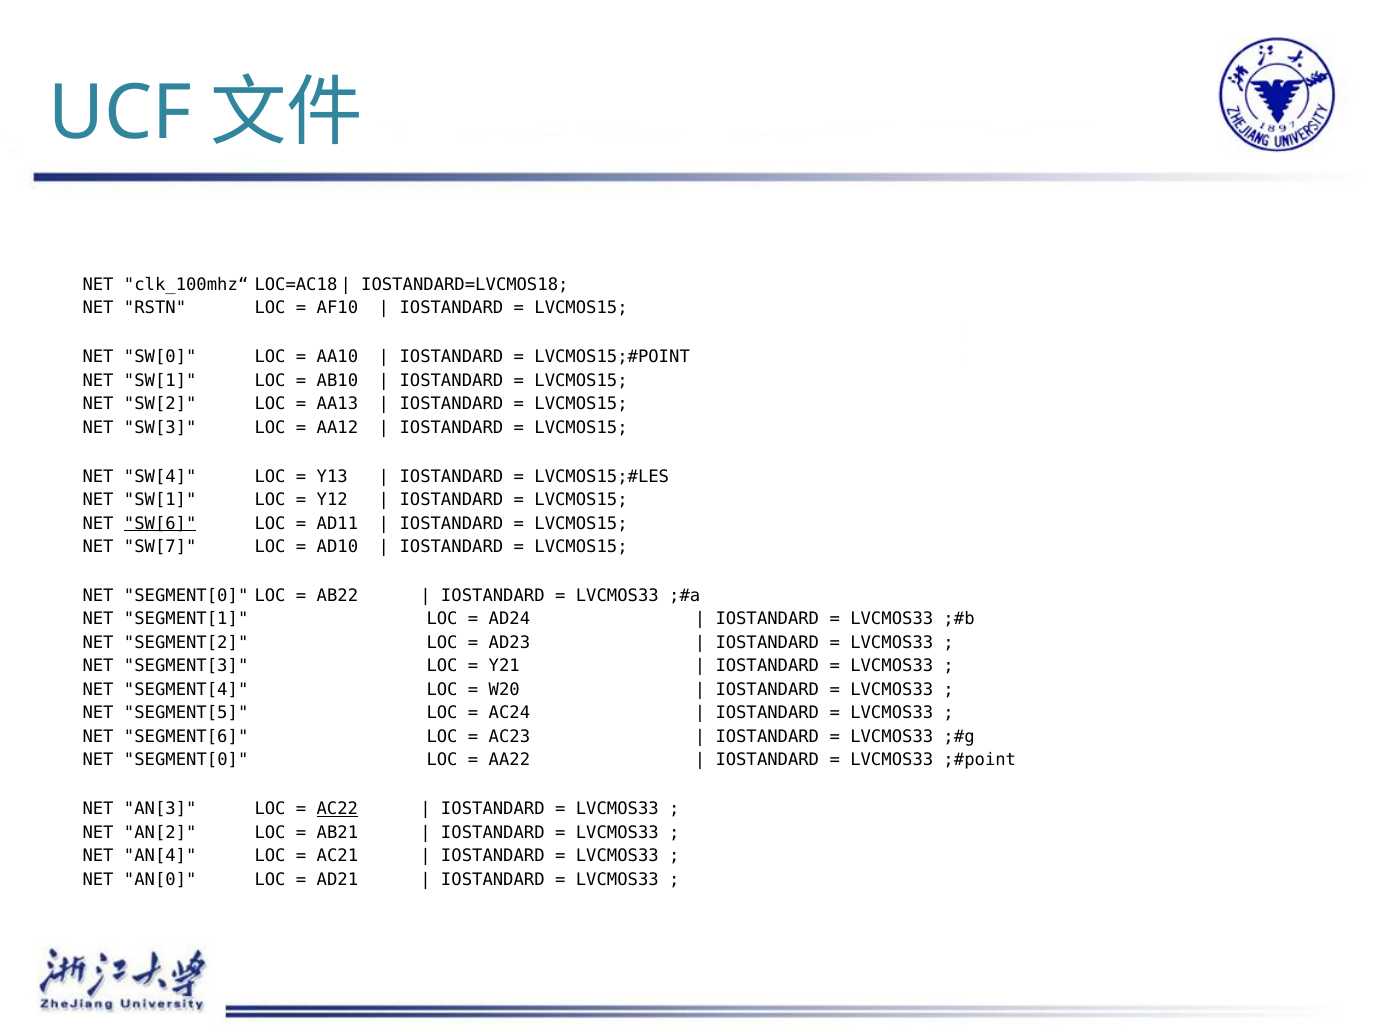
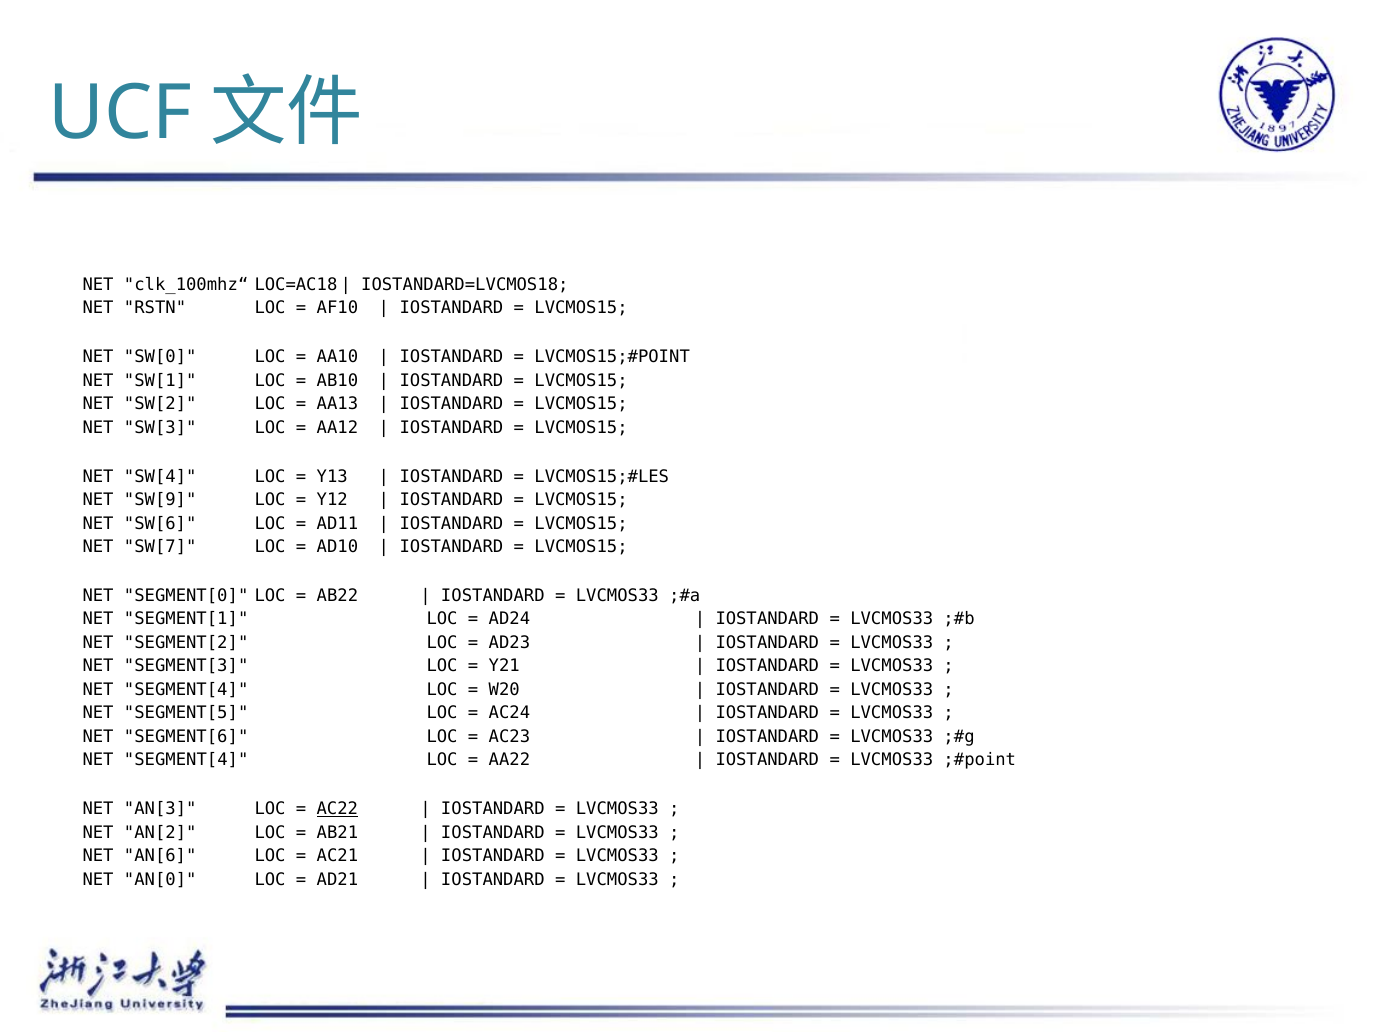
SW[1: SW[1 -> SW[9 (160, 500)
SW[6 underline: present -> none (160, 523)
SEGMENT[0: SEGMENT[0 -> SEGMENT[4 (186, 760)
AN[4: AN[4 -> AN[6 (160, 856)
